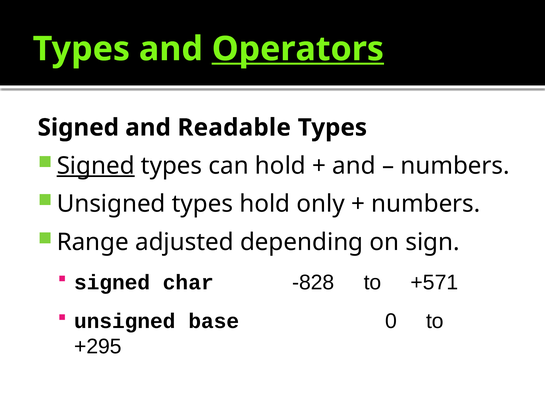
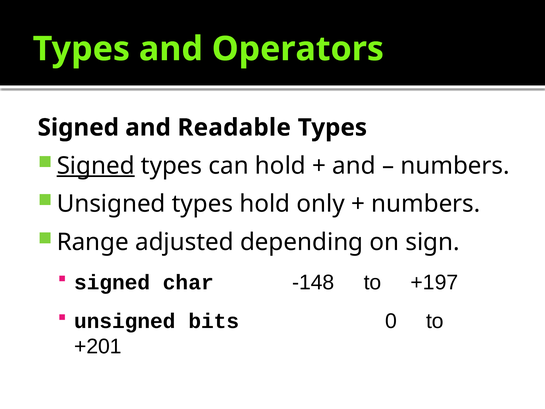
Operators underline: present -> none (298, 49)
-828: -828 -> -148 (313, 282)
+571: +571 -> +197 (434, 282)
base: base -> bits (214, 321)
+295: +295 -> +201 (98, 346)
